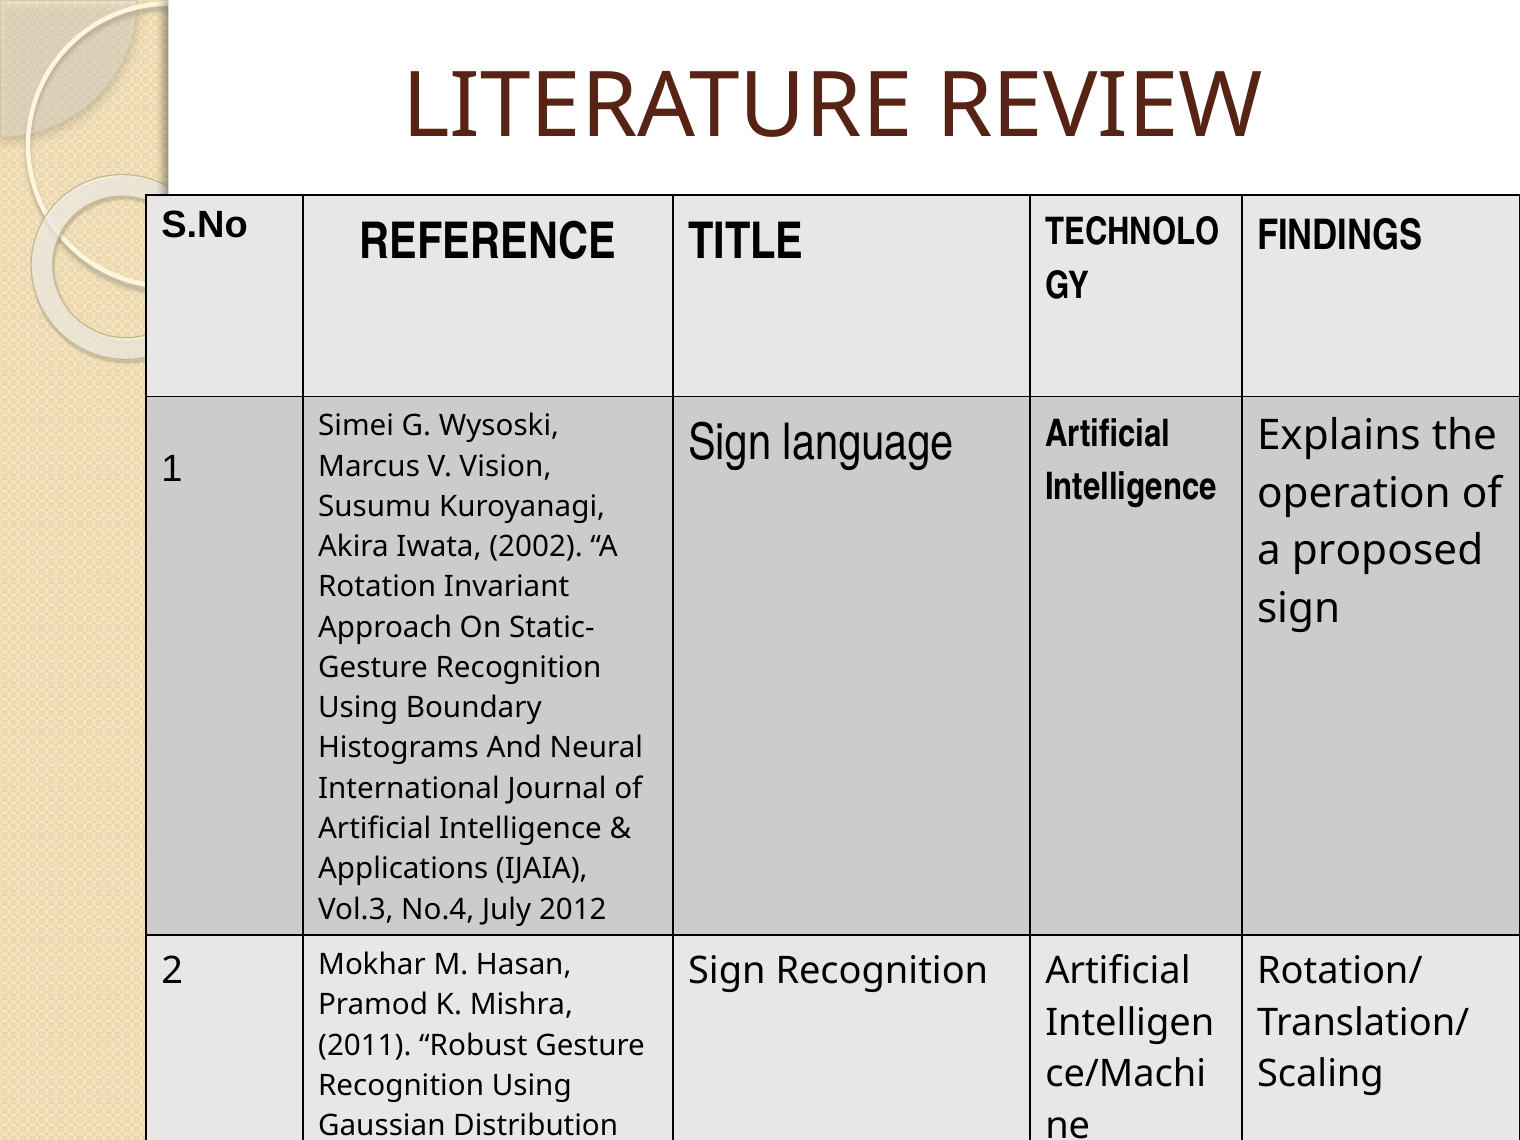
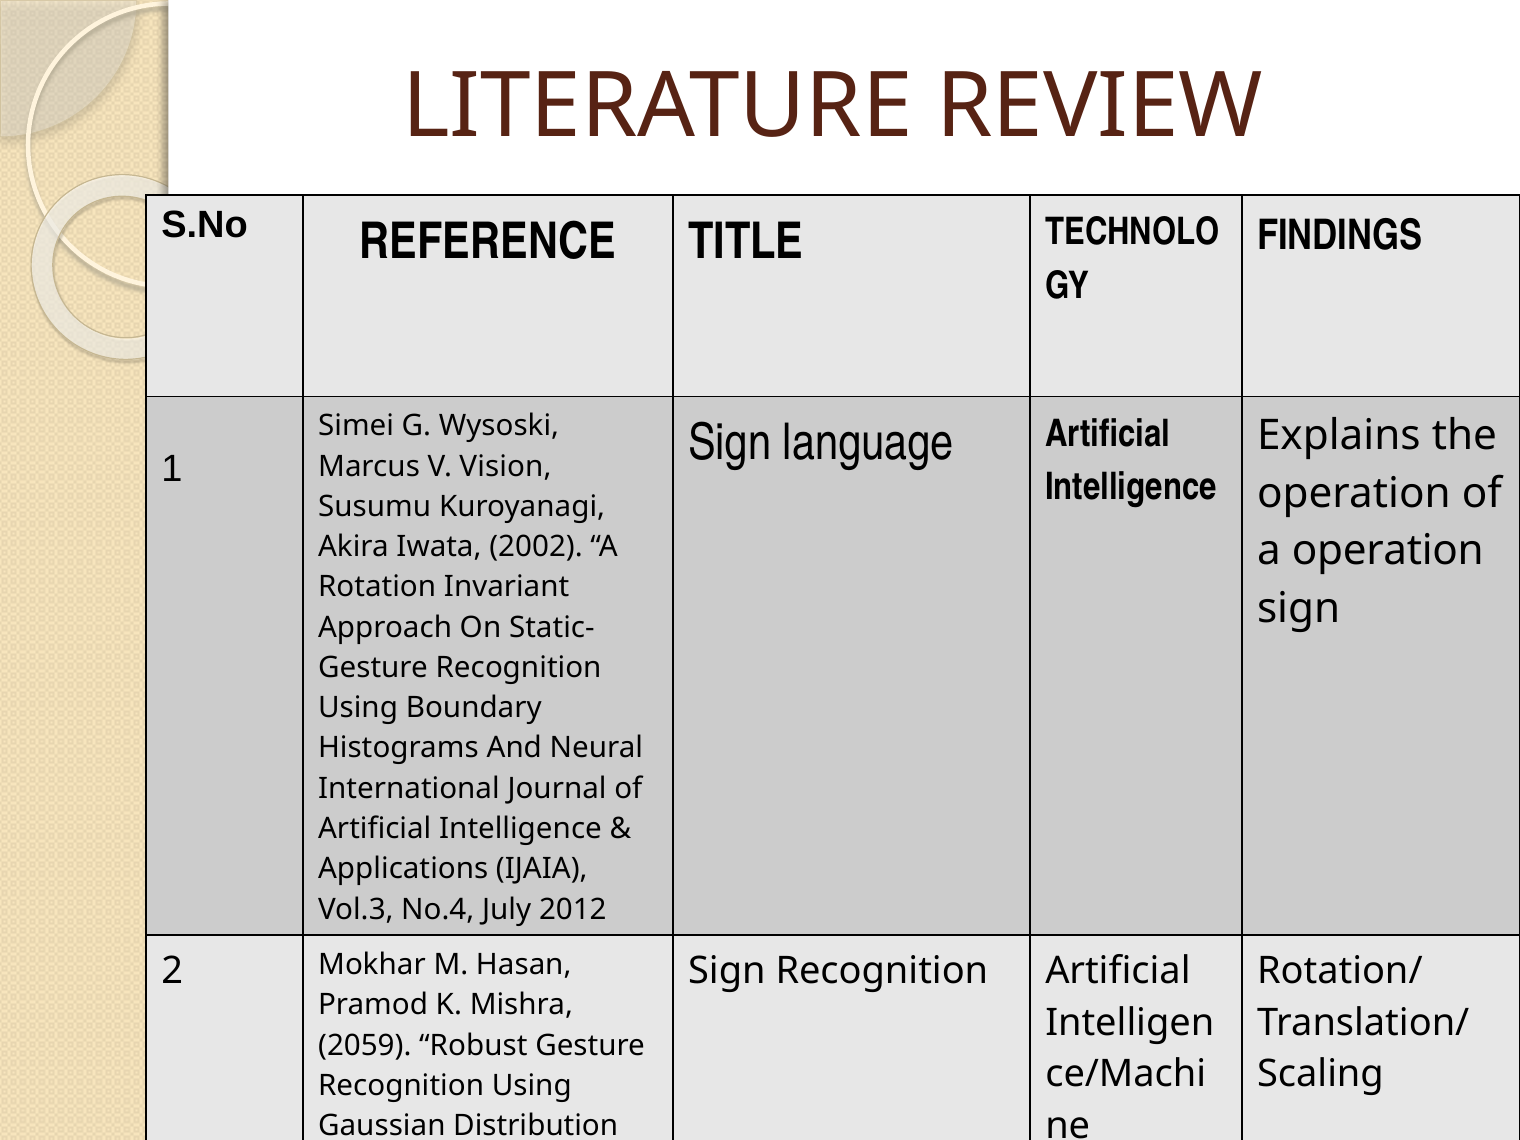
a proposed: proposed -> operation (1388, 551)
2011: 2011 -> 2059 (365, 1045)
